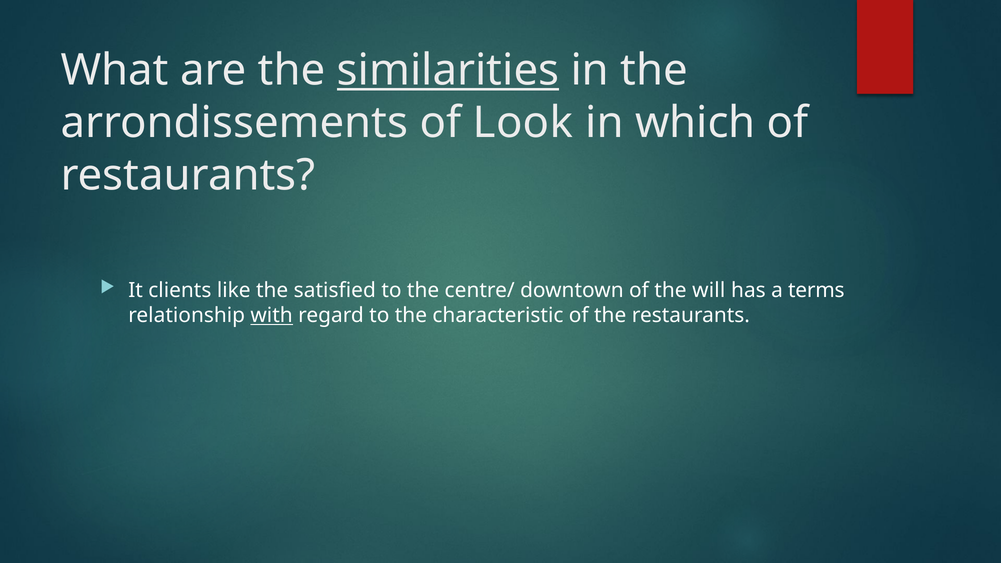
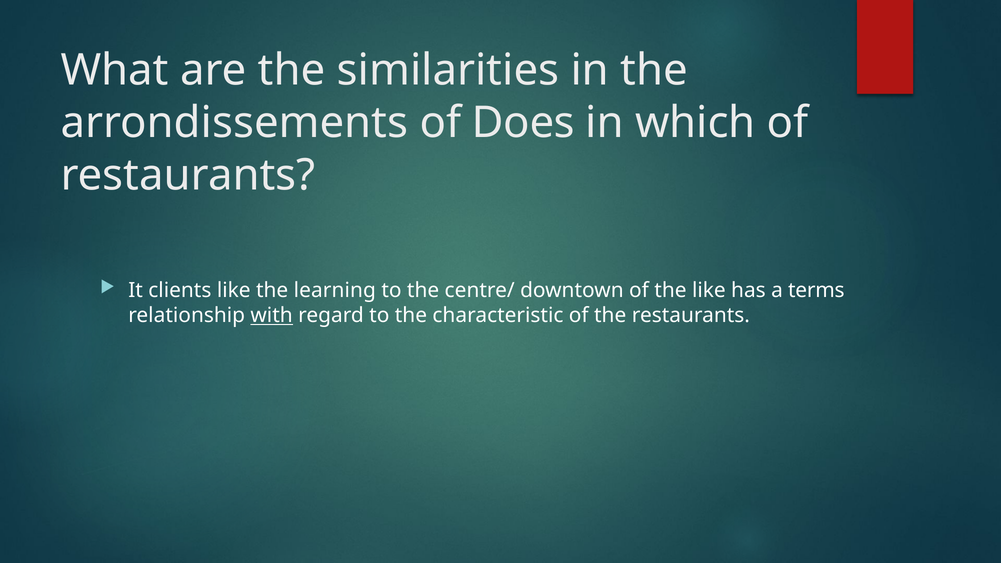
similarities underline: present -> none (448, 70)
Look: Look -> Does (523, 123)
satisfied: satisfied -> learning (335, 291)
the will: will -> like (709, 291)
